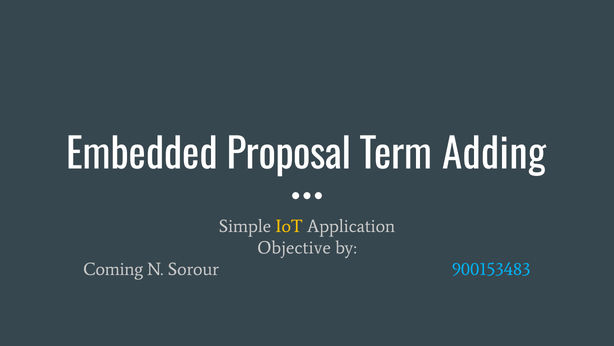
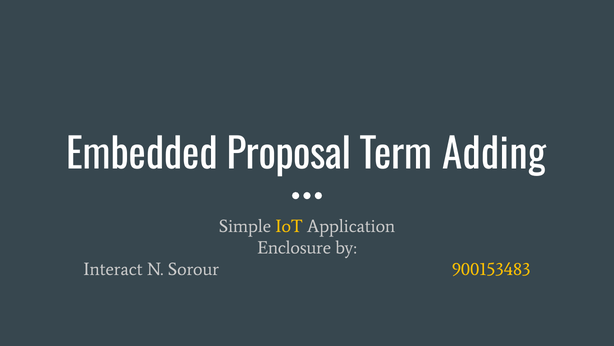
Objective: Objective -> Enclosure (294, 248)
Coming: Coming -> Interact (113, 269)
900153483 colour: light blue -> yellow (491, 269)
